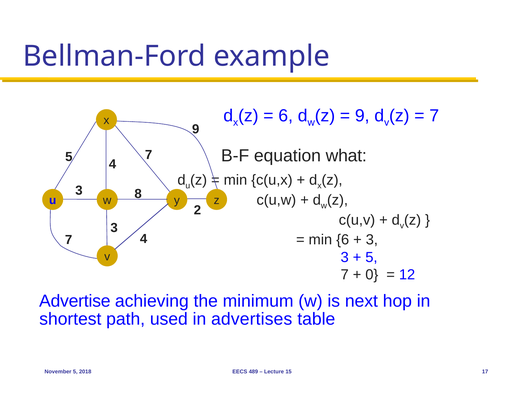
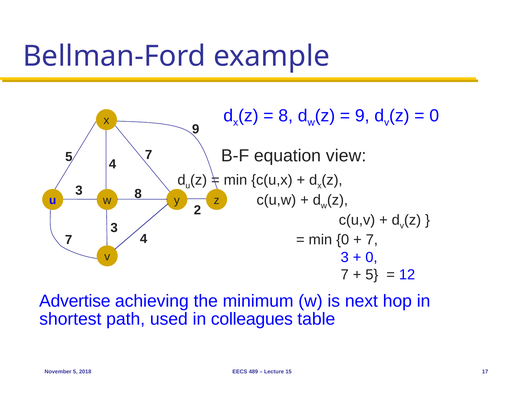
6: 6 -> 8 (286, 116)
7: 7 -> 0 (434, 116)
what: what -> view (346, 156)
min 6: 6 -> 0 (343, 240)
3: 3 -> 7 (372, 240)
5: 5 -> 0 (371, 257)
0: 0 -> 5 (372, 275)
advertises: advertises -> colleagues (252, 319)
